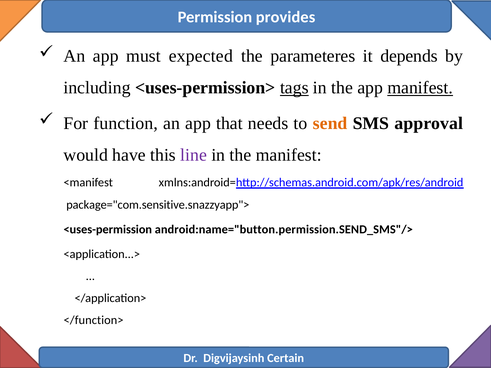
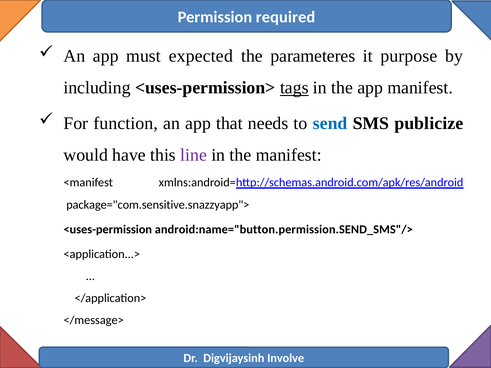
provides: provides -> required (286, 17)
depends: depends -> purpose (409, 56)
manifest underline: present -> none (420, 88)
send colour: orange -> blue (330, 123)
approval: approval -> publicize (429, 123)
</function>: </function> -> </message> (94, 320)
Certain: Certain -> Involve (286, 359)
